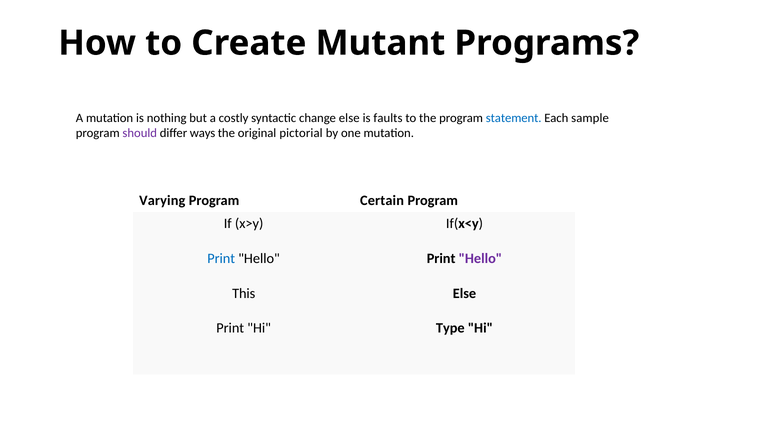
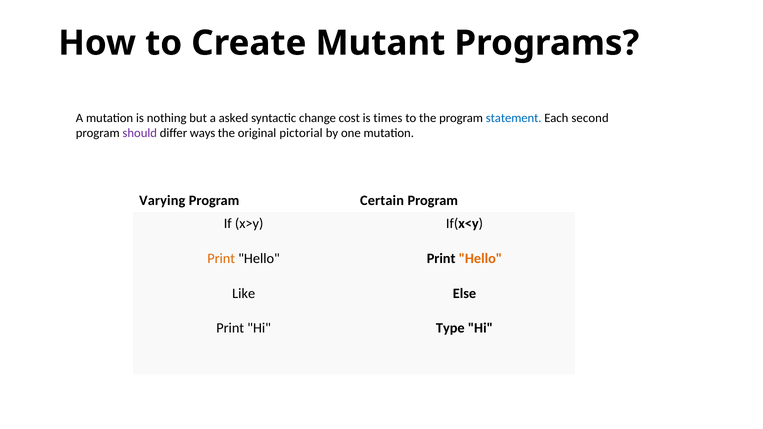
costly: costly -> asked (234, 118)
change else: else -> cost (349, 118)
faults: faults -> times (388, 118)
sample: sample -> second (590, 118)
Print colour: blue -> orange (221, 259)
Hello colour: purple -> orange (480, 259)
This: This -> Like (244, 293)
